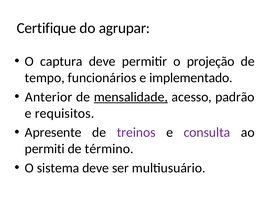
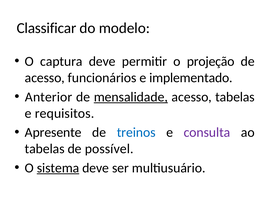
Certifique: Certifique -> Classificar (46, 28)
agrupar: agrupar -> modelo (124, 28)
tempo: tempo -> acesso (45, 78)
acesso padrão: padrão -> tabelas (235, 97)
treinos colour: purple -> blue (136, 132)
permiti: permiti -> tabelas (45, 149)
término: término -> possível (109, 149)
sistema underline: none -> present (58, 168)
